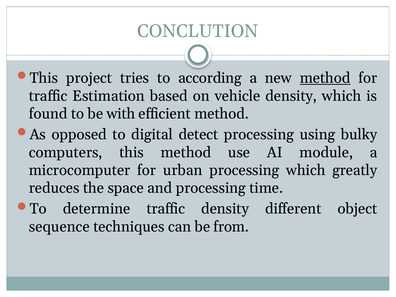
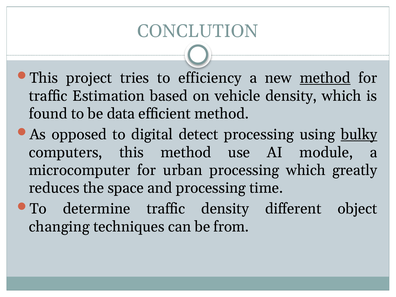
according: according -> efficiency (210, 78)
with: with -> data (121, 114)
bulky underline: none -> present (359, 135)
sequence: sequence -> changing (59, 227)
